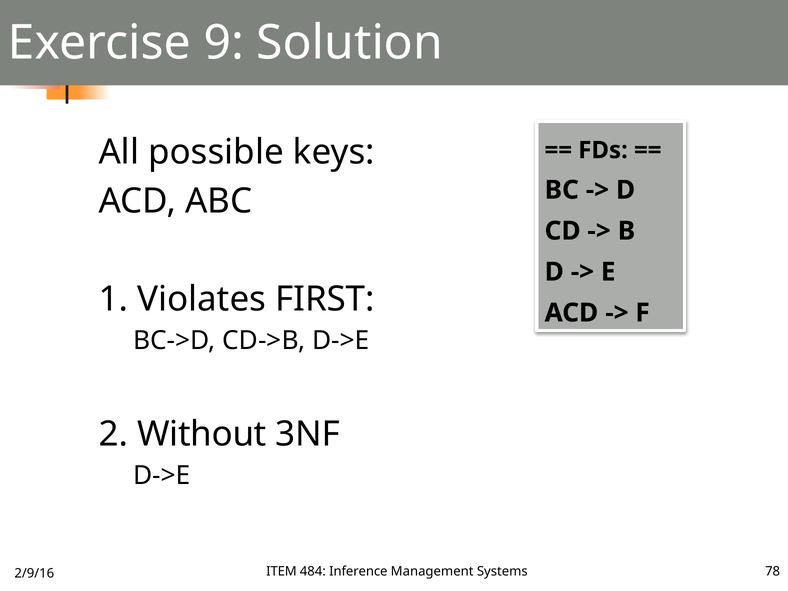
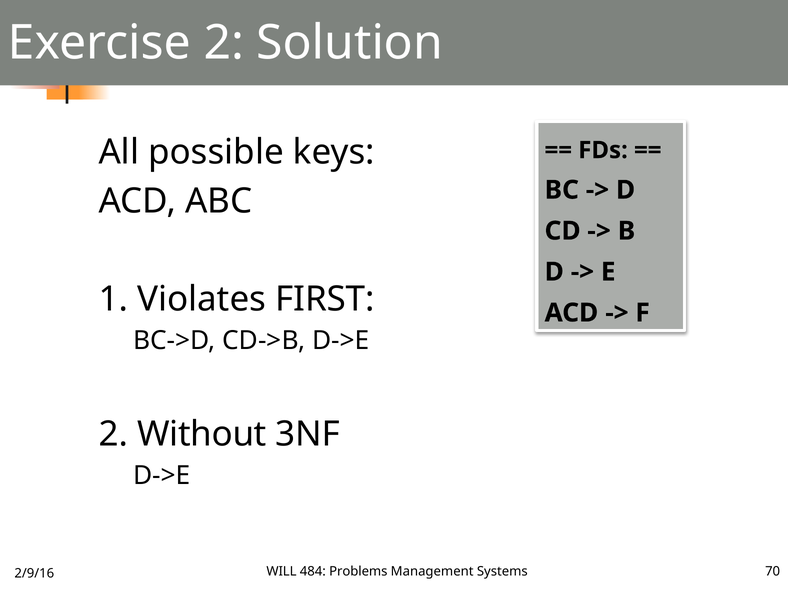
Exercise 9: 9 -> 2 (224, 43)
ITEM: ITEM -> WILL (281, 571)
Inference: Inference -> Problems (358, 571)
78: 78 -> 70 (773, 571)
